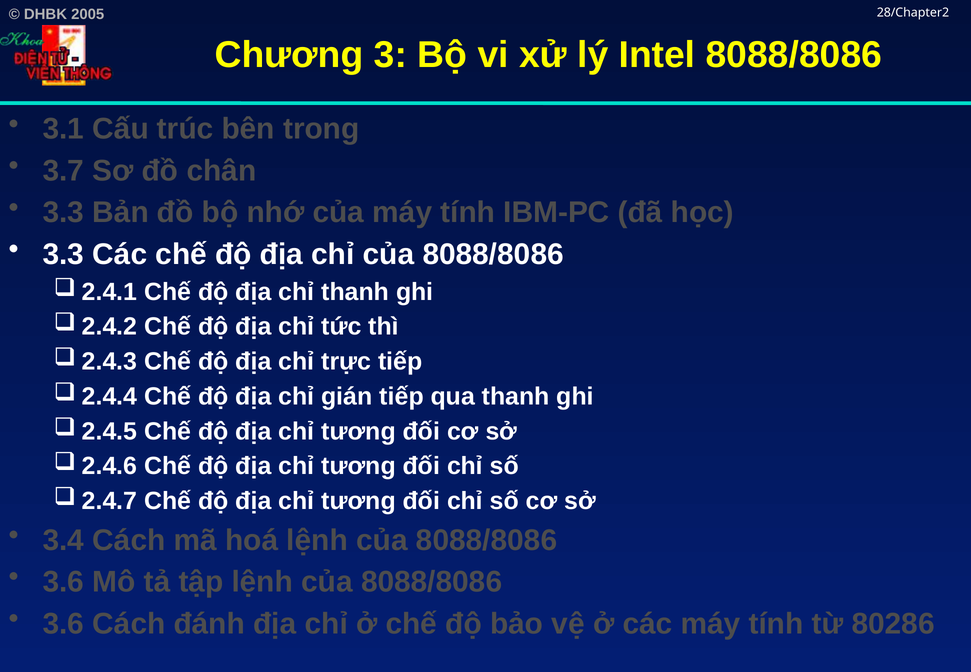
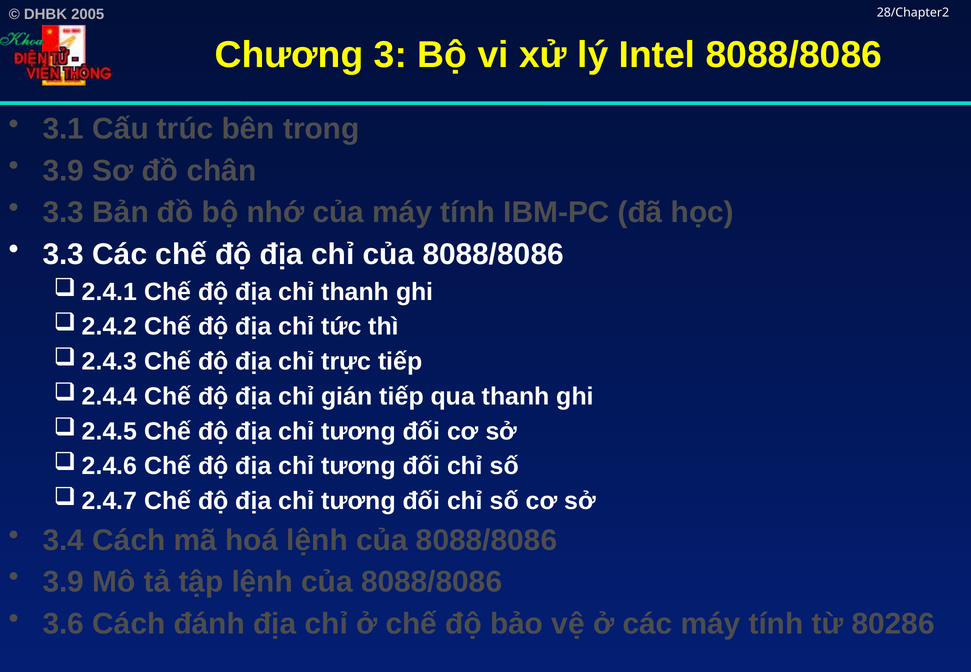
3.7: 3.7 -> 3.9 (63, 171)
3.6: 3.6 -> 3.9 (63, 582)
